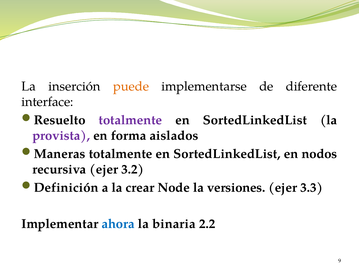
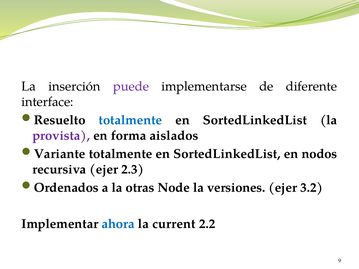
puede colour: orange -> purple (131, 86)
totalmente colour: purple -> blue (130, 120)
Maneras: Maneras -> Variante (60, 154)
3.2: 3.2 -> 2.3 (133, 170)
Definición: Definición -> Ordenados (66, 188)
crear: crear -> otras (140, 188)
3.3: 3.3 -> 3.2 (312, 188)
binaria: binaria -> current (174, 224)
